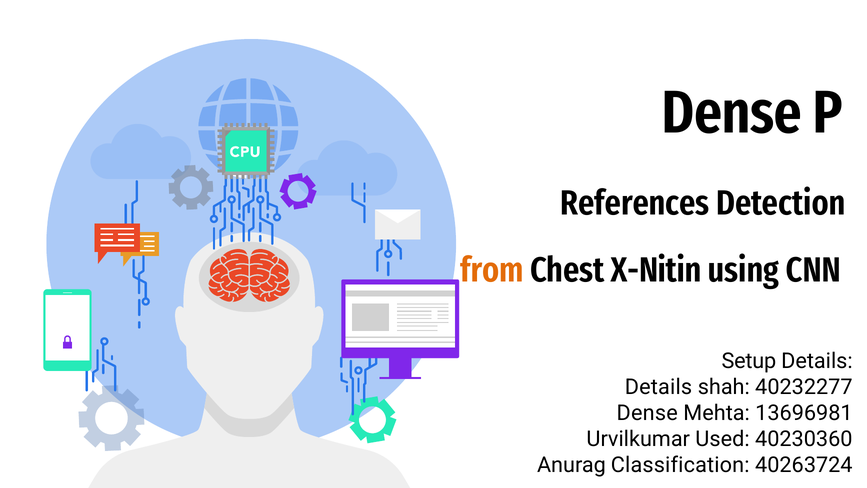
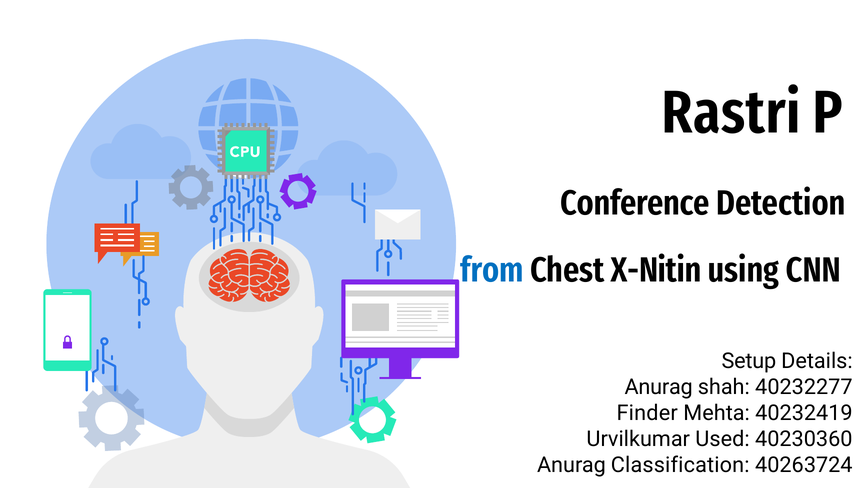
Dense: Dense -> Rastri (731, 113)
References: References -> Conference (635, 203)
from colour: orange -> blue (492, 270)
Details: Details -> Anurag (659, 387)
Dense: Dense -> Finder (647, 413)
13696981: 13696981 -> 40232419 (804, 413)
